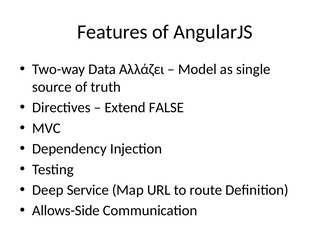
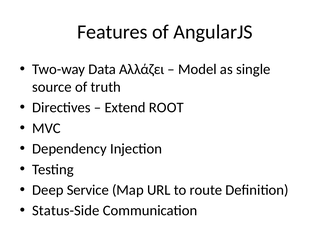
FALSE: FALSE -> ROOT (166, 107)
Allows-Side: Allows-Side -> Status-Side (66, 210)
